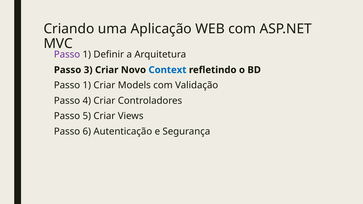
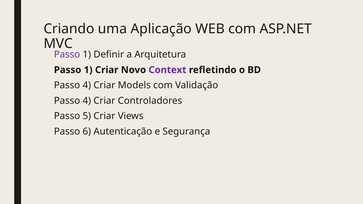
3: 3 -> 1 (88, 70)
Context colour: blue -> purple (167, 70)
1: 1 -> 4 (87, 85)
